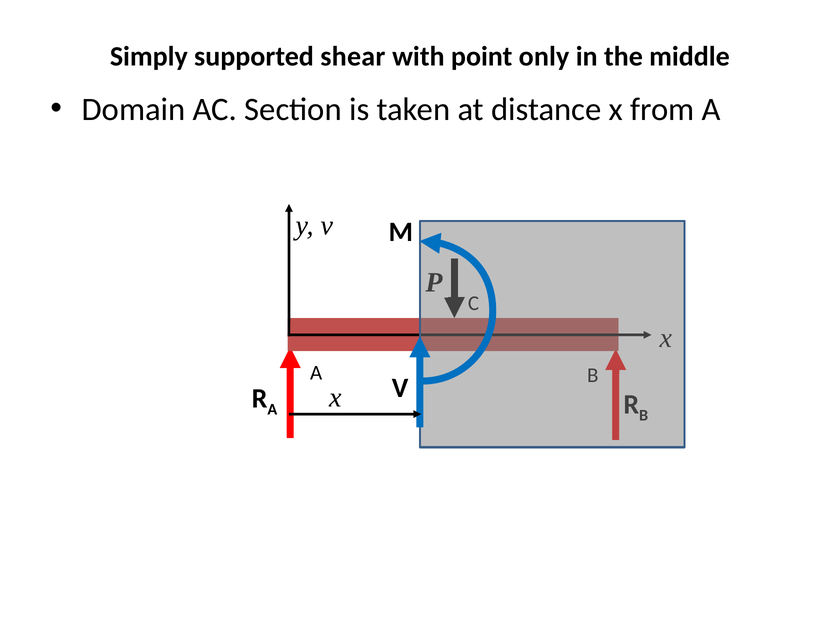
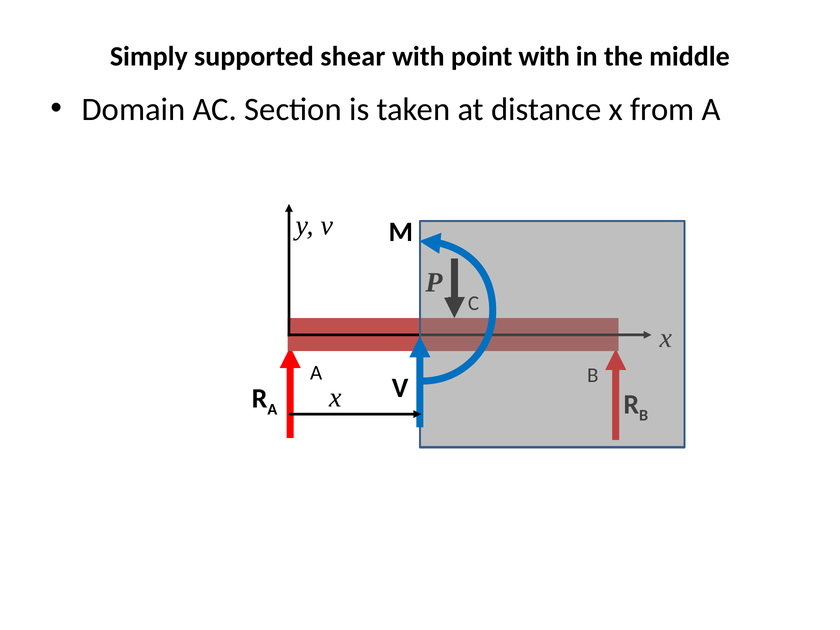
point only: only -> with (544, 56)
